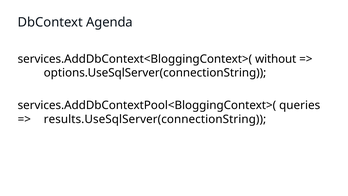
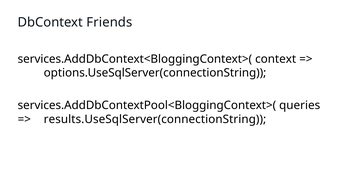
Agenda: Agenda -> Friends (109, 22)
without: without -> context (276, 59)
